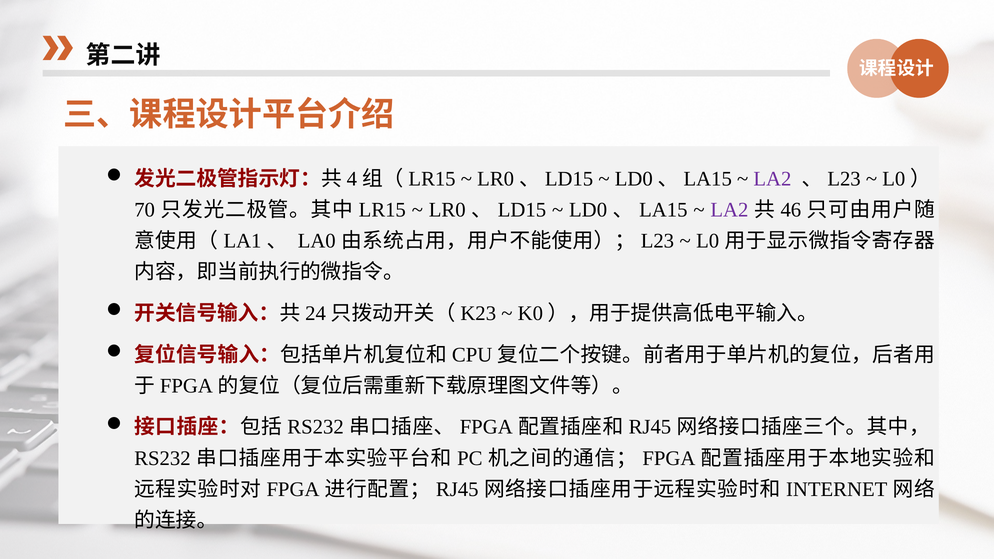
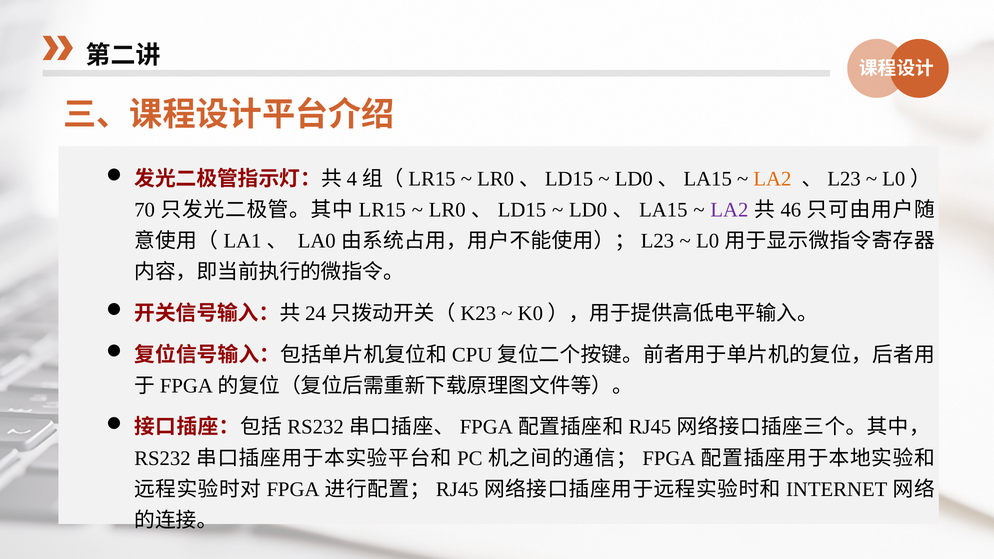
LA2 colour: purple -> orange (772, 179)
